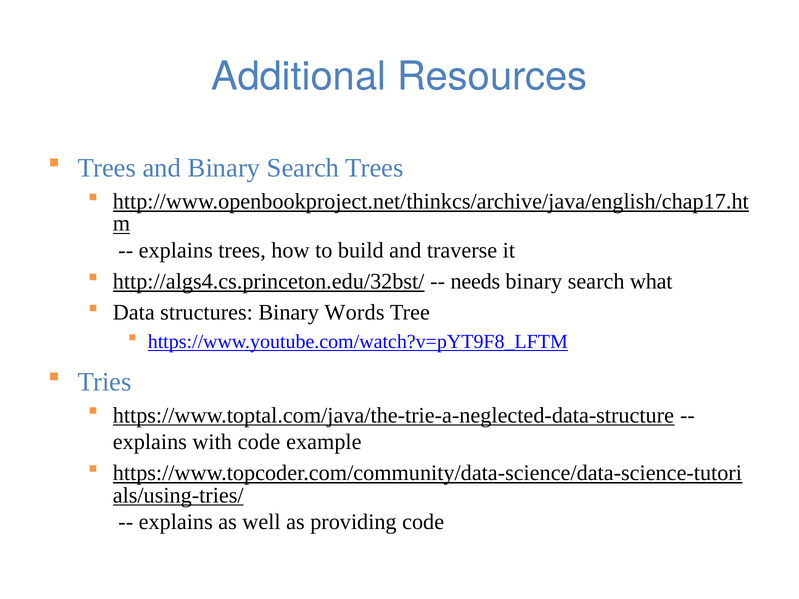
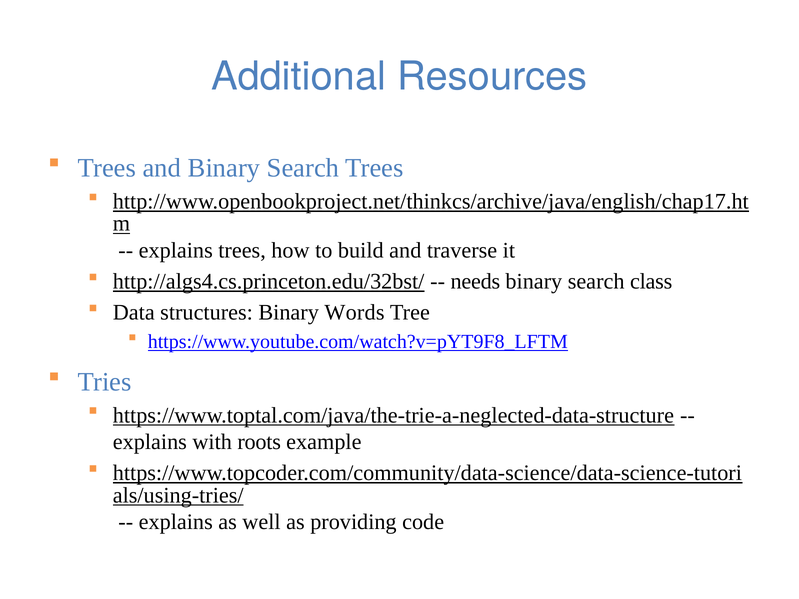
what: what -> class (651, 282)
with code: code -> roots (259, 442)
